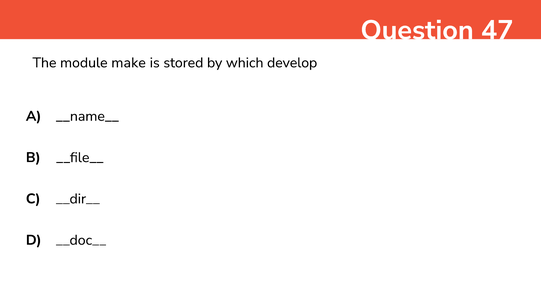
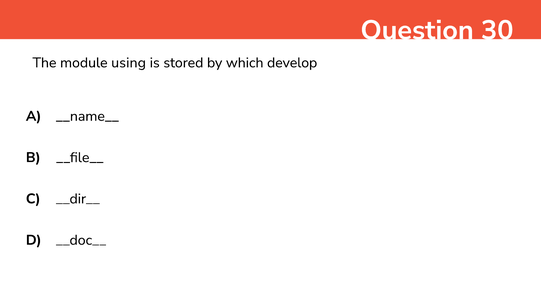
47: 47 -> 30 (497, 30)
make: make -> using (129, 63)
